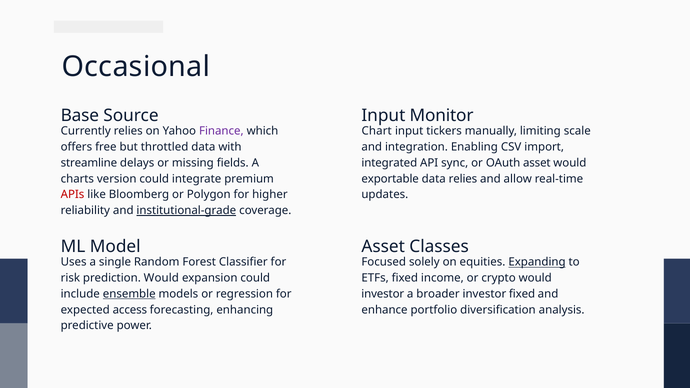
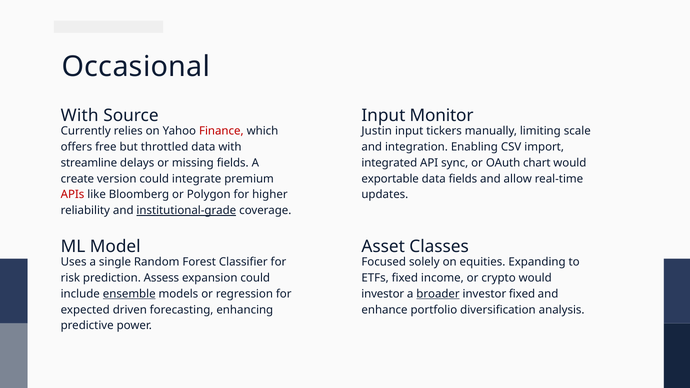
Base: Base -> With (80, 115)
Finance colour: purple -> red (221, 131)
Chart: Chart -> Justin (377, 131)
OAuth asset: asset -> chart (537, 163)
charts: charts -> create (77, 179)
data relies: relies -> fields (463, 179)
Expanding underline: present -> none (537, 262)
prediction Would: Would -> Assess (161, 278)
broader underline: none -> present (438, 294)
access: access -> driven (130, 310)
